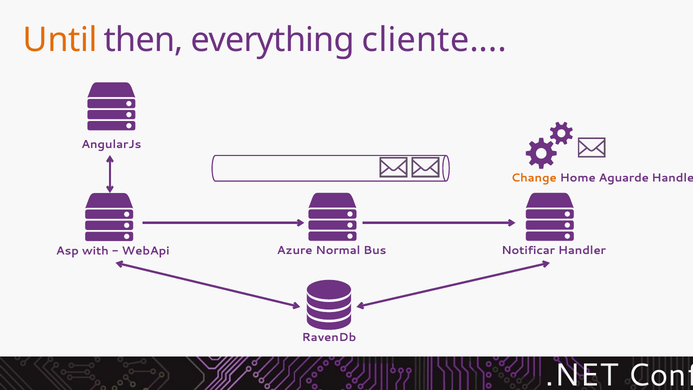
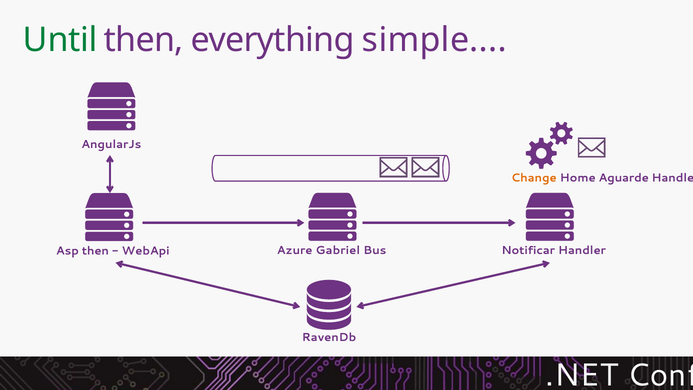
Until colour: orange -> green (60, 40)
cliente: cliente -> simple (434, 40)
Normal: Normal -> Gabriel (338, 250)
Asp with: with -> then (95, 251)
